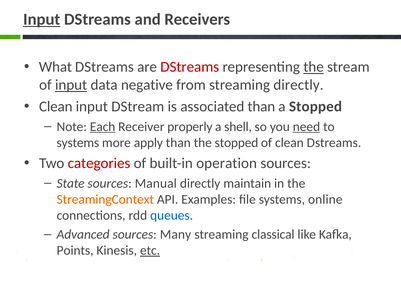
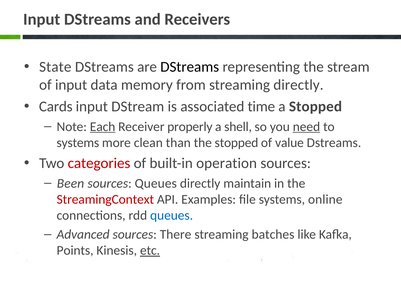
Input underline: present -> none (42, 20)
What: What -> State (55, 67)
DStreams colour: red -> black (190, 67)
the underline: present -> none (314, 67)
input underline: present -> none (71, 85)
negative: negative -> memory (147, 85)
Clean: Clean -> Cards (56, 107)
associated than: than -> time (261, 107)
apply: apply -> clean (148, 143)
of clean: clean -> value (289, 143)
State: State -> Been (71, 184)
sources Manual: Manual -> Queues (156, 184)
StreamingContext colour: orange -> red (105, 200)
Many: Many -> There (176, 235)
classical: classical -> batches (273, 235)
